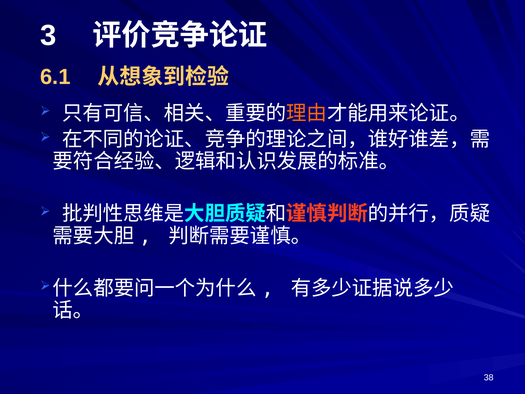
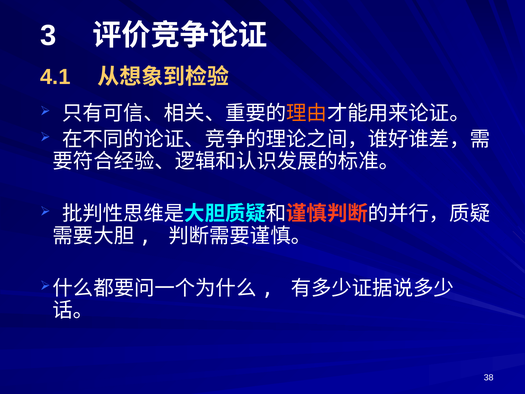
6.1: 6.1 -> 4.1 (55, 77)
